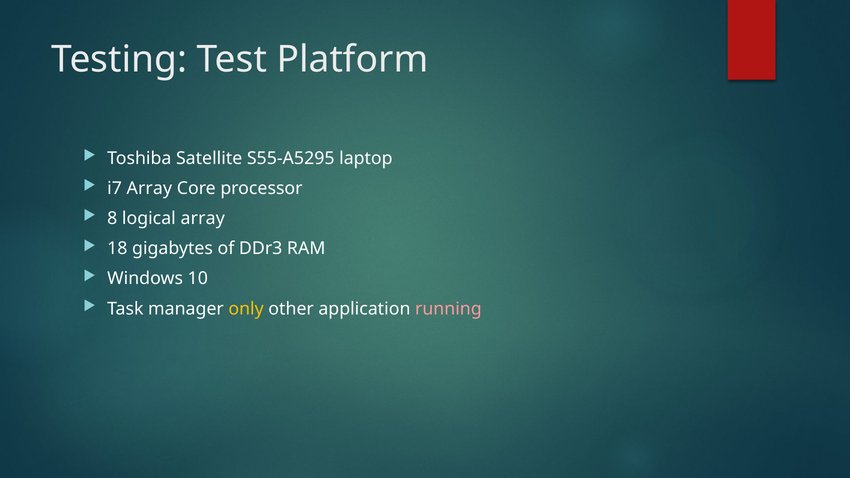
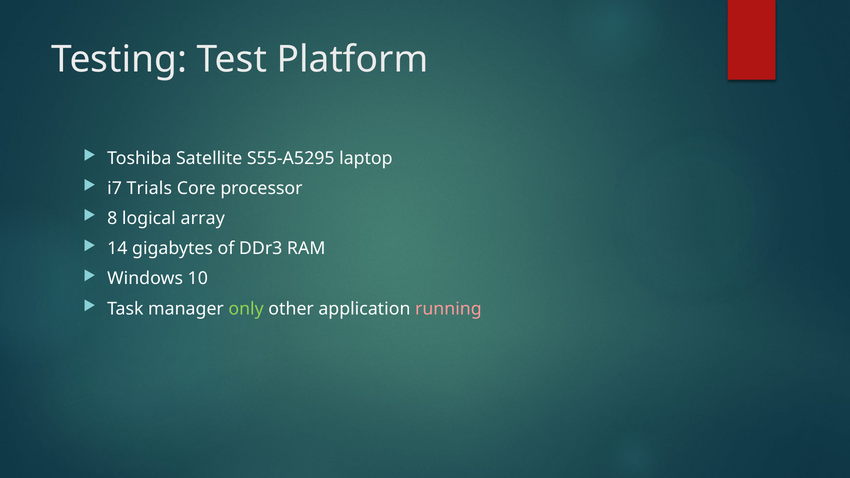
i7 Array: Array -> Trials (149, 188)
18: 18 -> 14 (117, 249)
only colour: yellow -> light green (246, 309)
